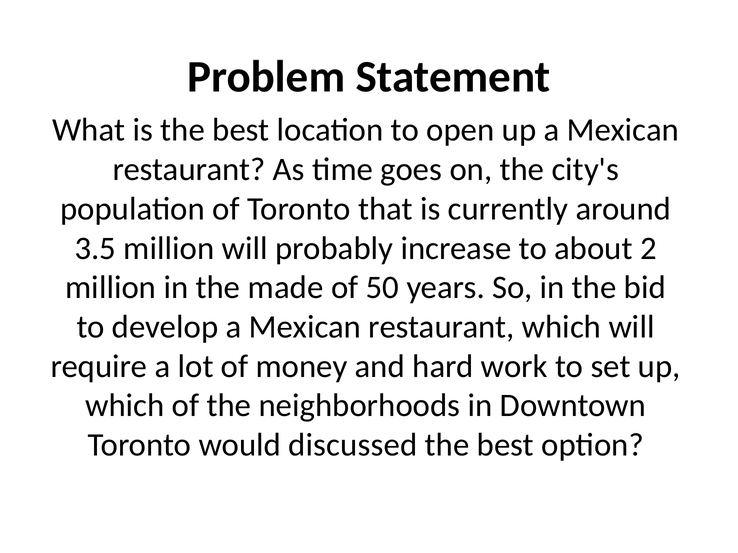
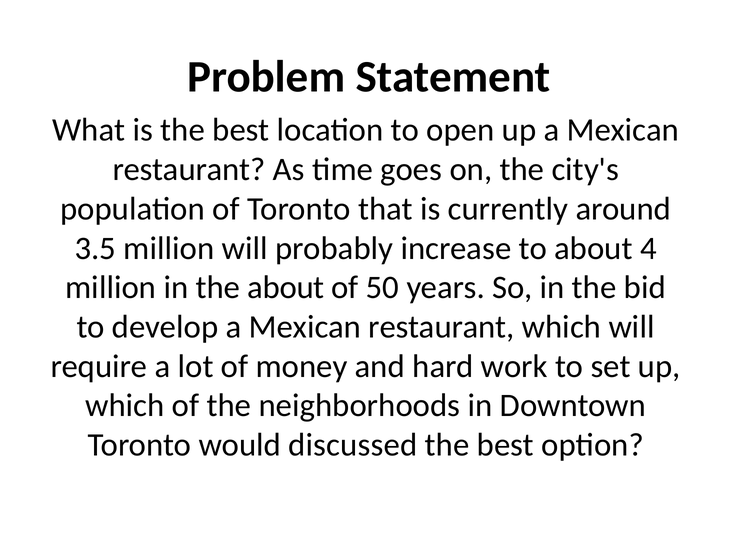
2: 2 -> 4 (648, 248)
the made: made -> about (286, 288)
